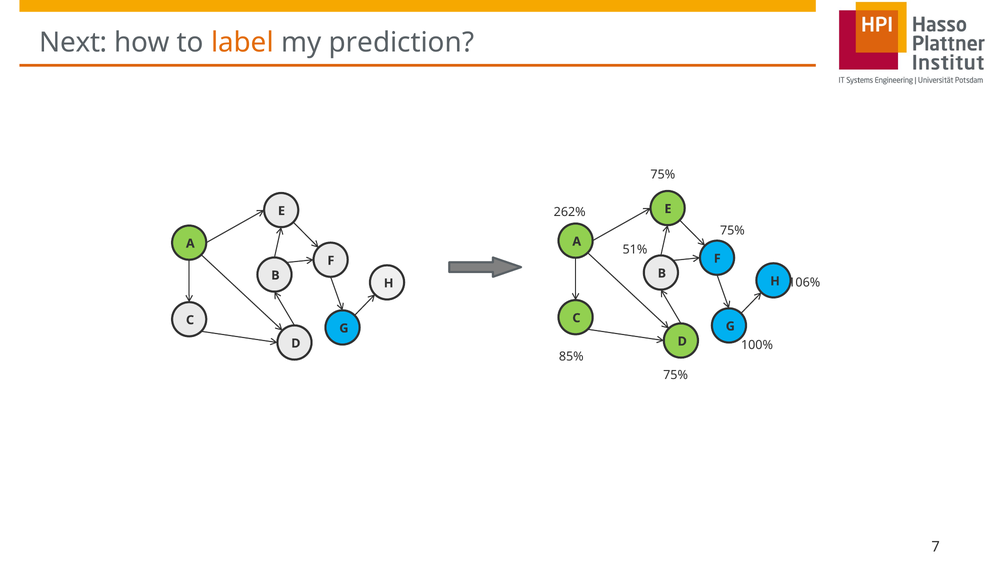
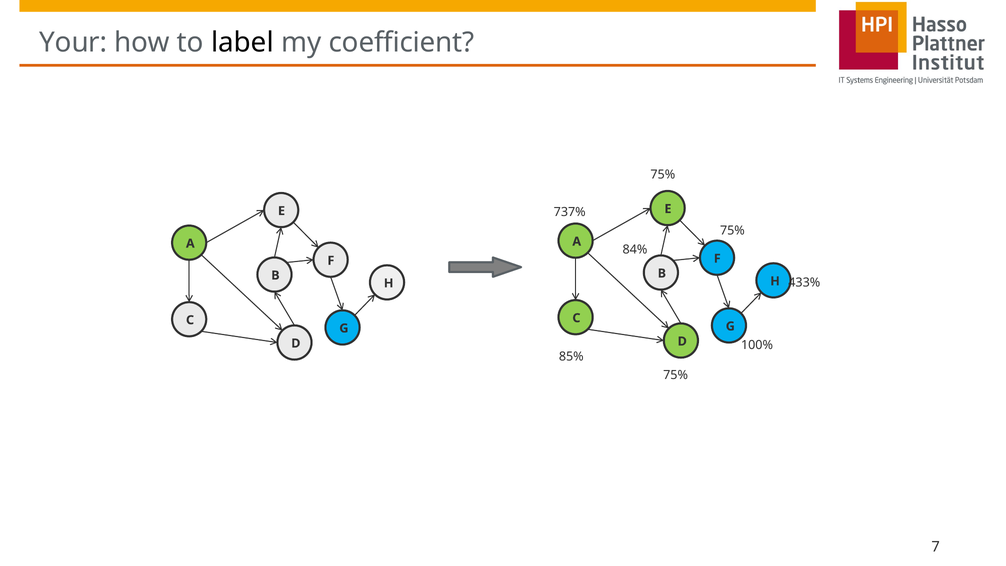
Next: Next -> Your (73, 42)
label colour: orange -> black (242, 42)
prediction: prediction -> coefficient (402, 42)
262%: 262% -> 737% (570, 212)
51%: 51% -> 84% (635, 250)
106%: 106% -> 433% (804, 282)
